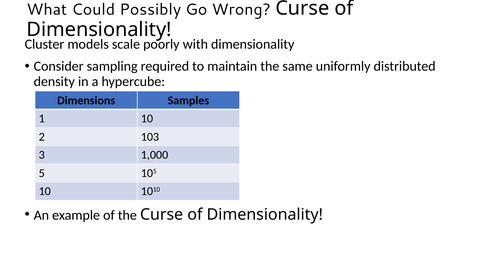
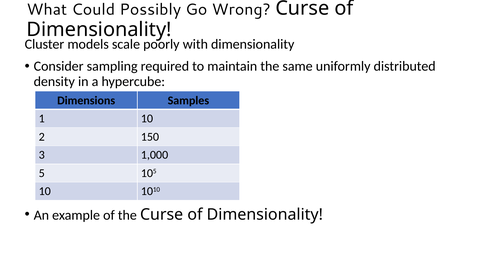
103: 103 -> 150 (150, 137)
